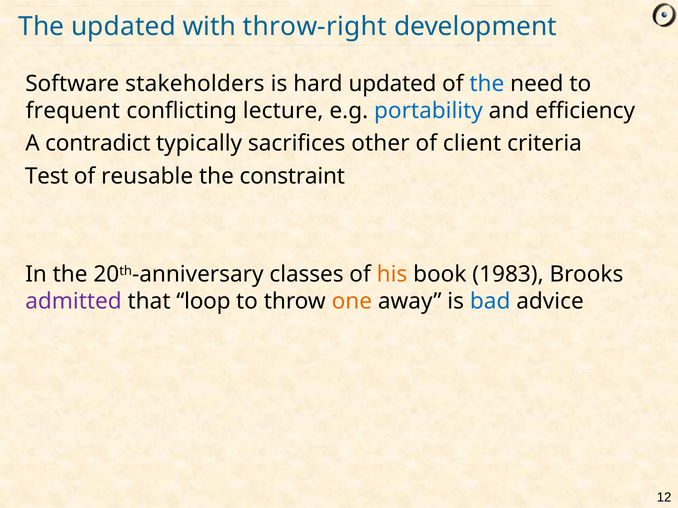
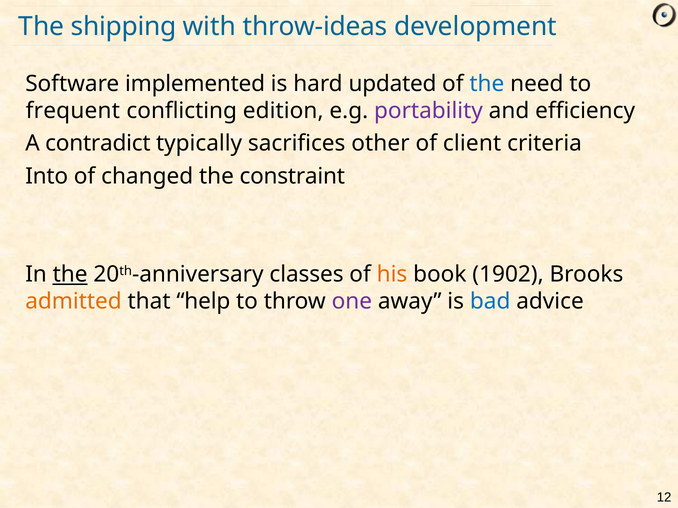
The updated: updated -> shipping (124, 27)
throw-right: throw-right -> throw-ideas (315, 27)
stakeholders: stakeholders -> implemented (195, 84)
lecture: lecture -> edition (283, 111)
portability colour: blue -> purple (428, 111)
Test: Test -> Into (47, 176)
reusable: reusable -> changed (147, 176)
the underline: none -> present (70, 275)
1983: 1983 -> 1902 (508, 275)
admitted colour: purple -> orange (74, 302)
loop: loop -> help (203, 302)
one colour: orange -> purple (352, 302)
